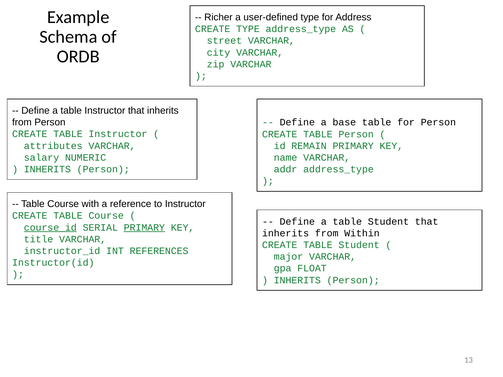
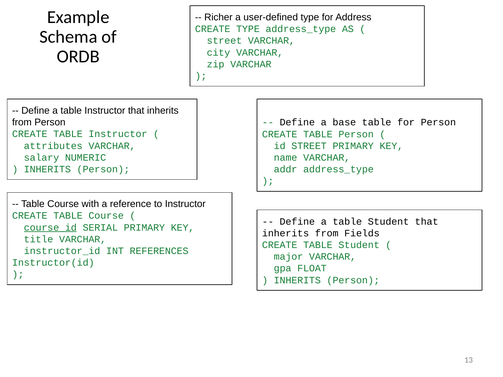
id REMAIN: REMAIN -> STREET (309, 146)
PRIMARY underline: present -> none (144, 228)
Within: Within -> Fields (362, 233)
